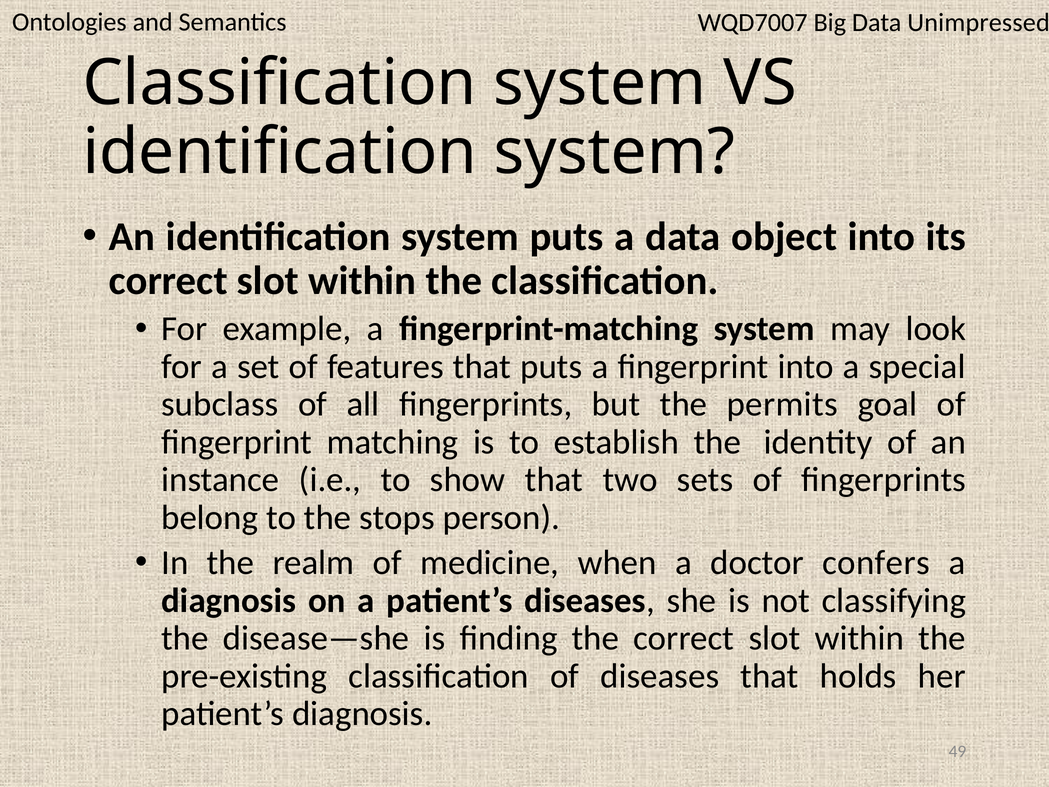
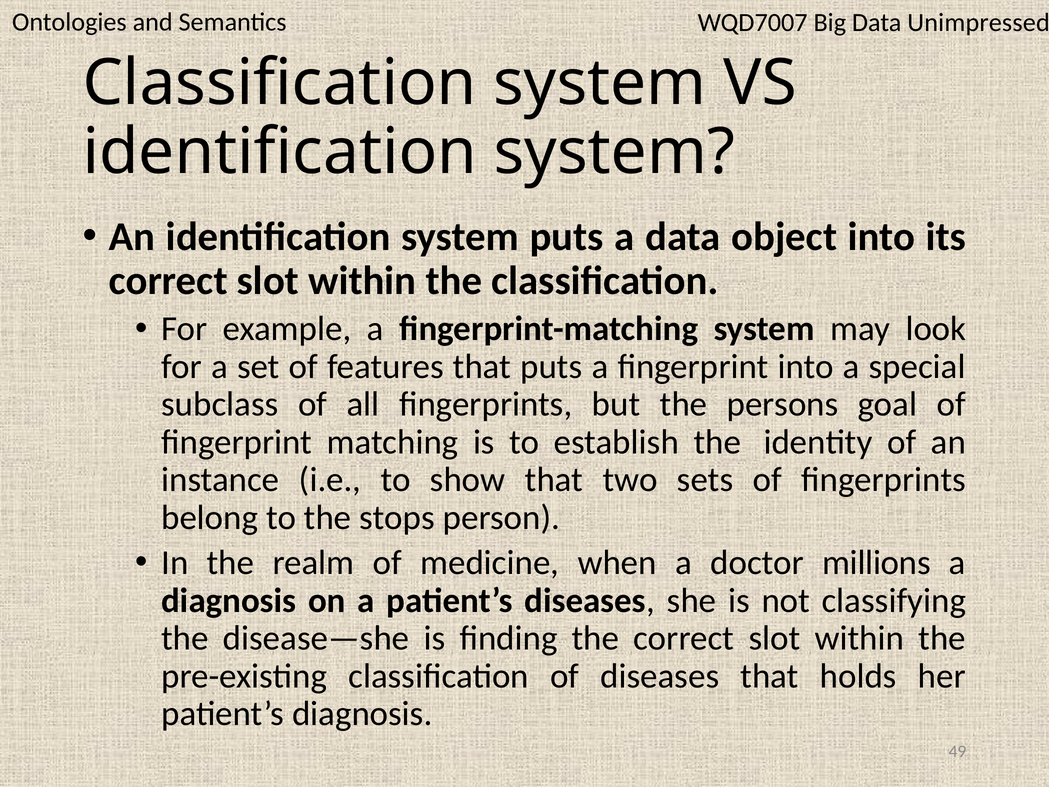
permits: permits -> persons (783, 404)
confers: confers -> millions (876, 563)
